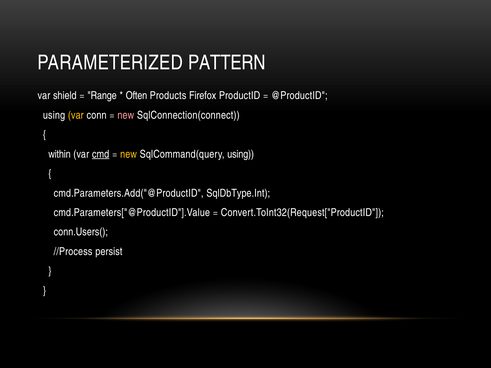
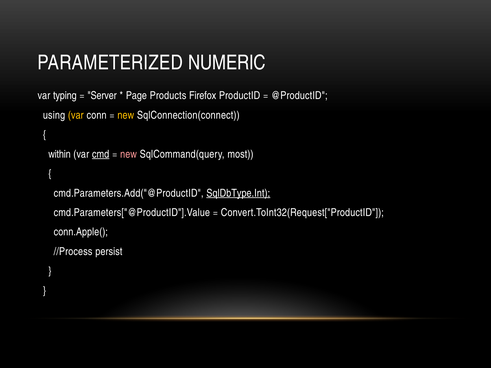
PATTERN: PATTERN -> NUMERIC (227, 63)
shield: shield -> typing (65, 96)
Range: Range -> Server (102, 96)
Often: Often -> Page (136, 96)
new colour: pink -> yellow (126, 115)
new colour: yellow -> pink (129, 154)
SqlCommand(query using: using -> most (240, 154)
SqlDbType.Int underline: none -> present (238, 193)
conn.Users(: conn.Users( -> conn.Apple( (81, 232)
